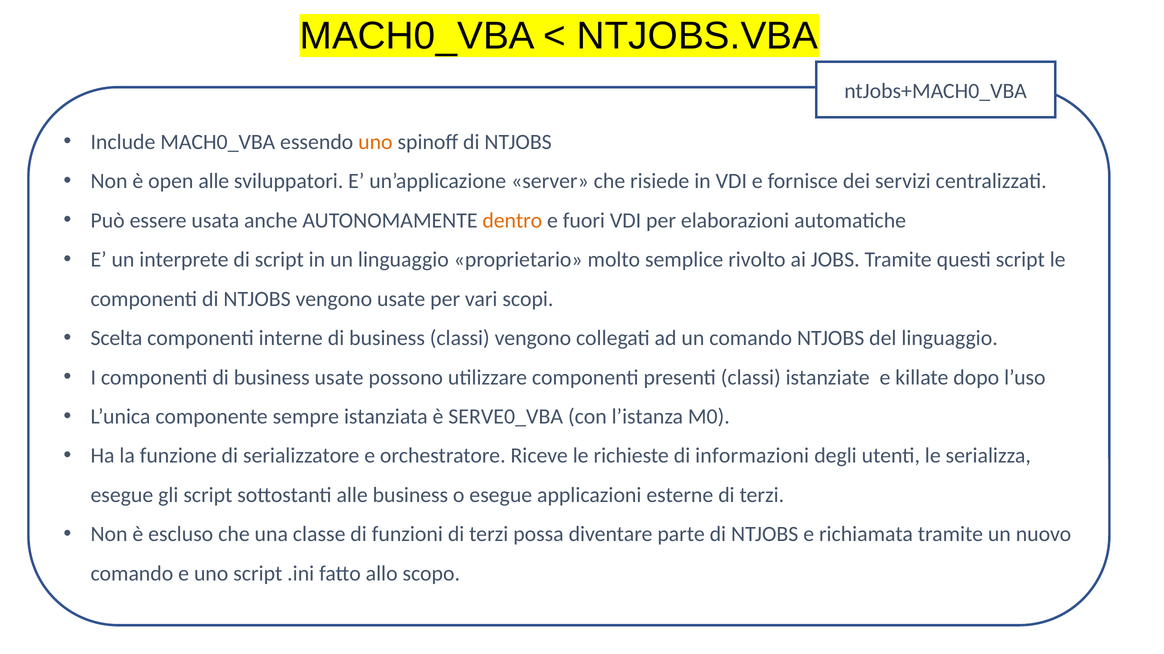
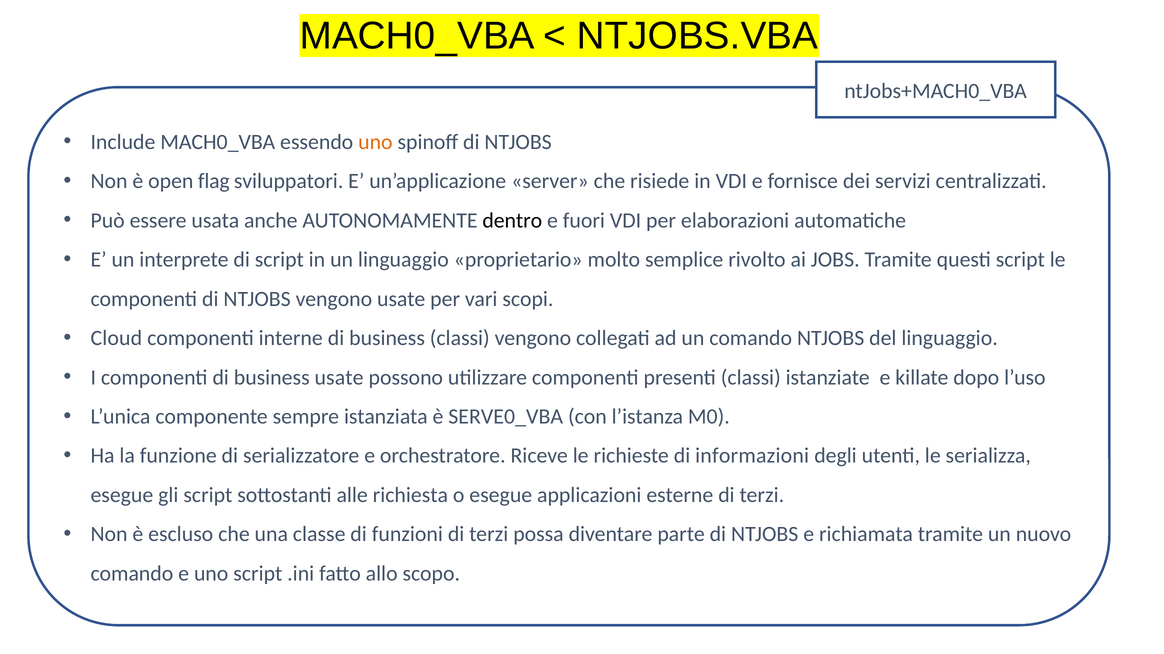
open alle: alle -> flag (214, 181)
dentro colour: orange -> black (512, 221)
Scelta: Scelta -> Cloud (116, 338)
alle business: business -> richiesta (410, 496)
